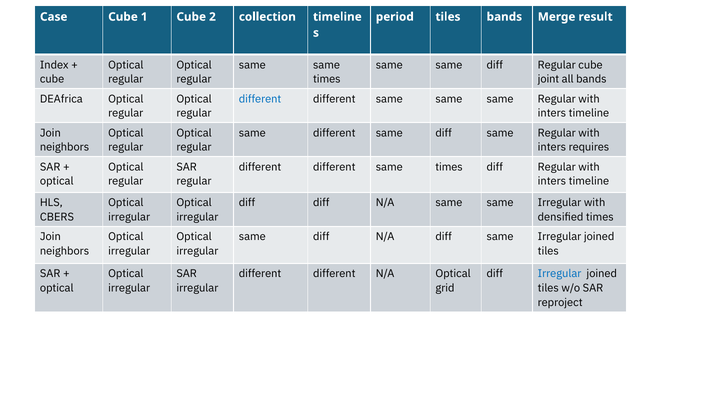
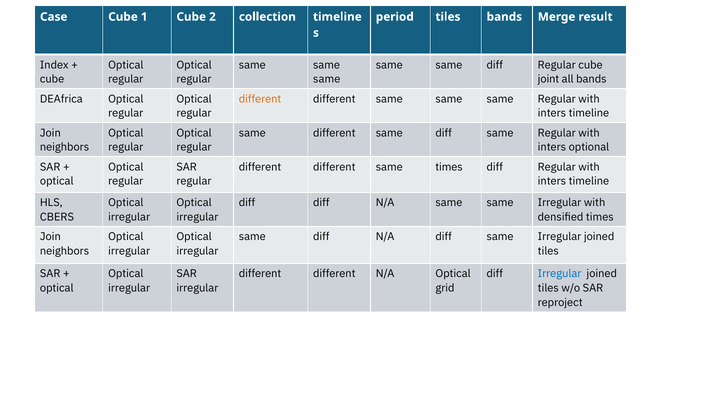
times: times -> same (327, 79)
different colour: blue -> orange (260, 99)
requires: requires -> optional (589, 147)
